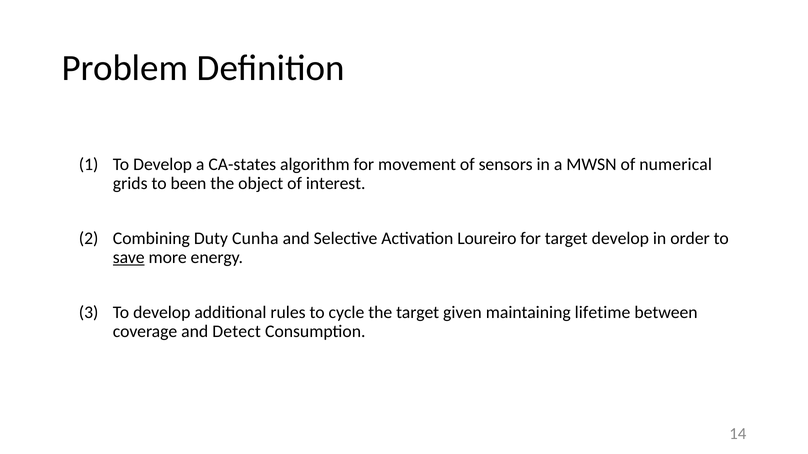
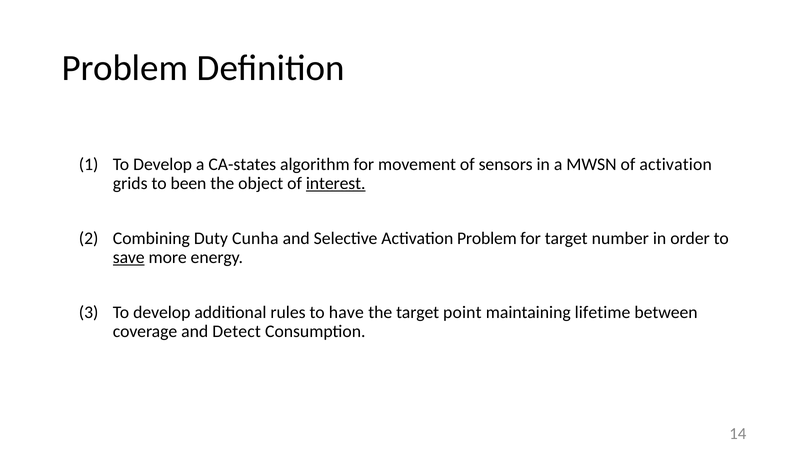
of numerical: numerical -> activation (676, 164)
interest underline: none -> present (336, 184)
Activation Loureiro: Loureiro -> Problem (487, 239)
target develop: develop -> number (620, 239)
cycle: cycle -> have (346, 313)
given: given -> point (462, 313)
